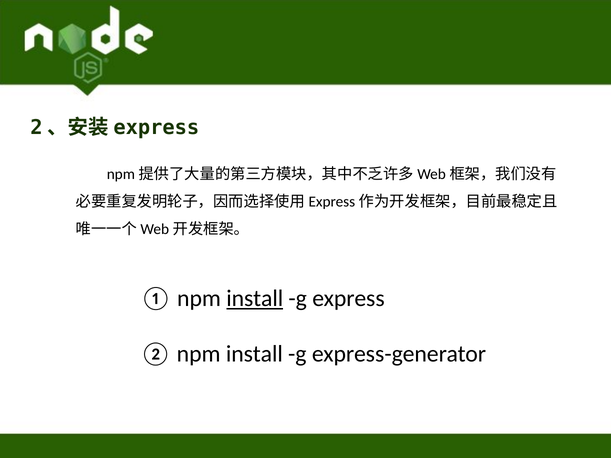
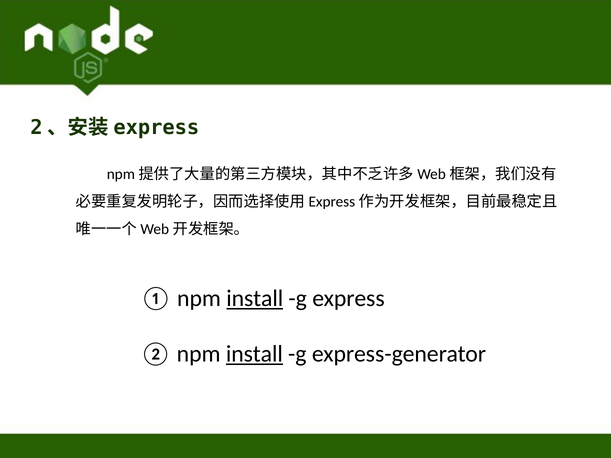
install underline: none -> present (254, 354)
